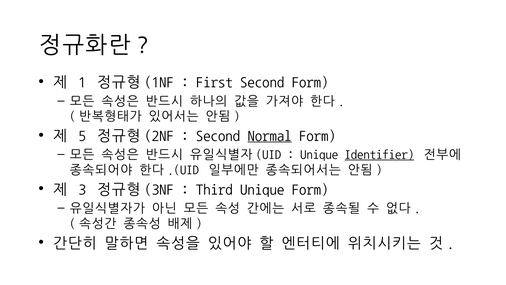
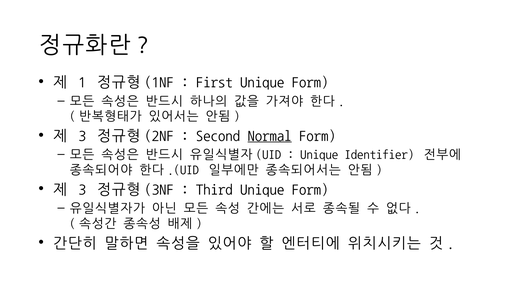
First Second: Second -> Unique (262, 82)
5: 5 -> 3 (82, 135)
Identifier underline: present -> none (379, 154)
